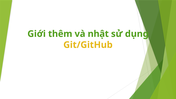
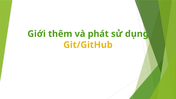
nhật: nhật -> phát (98, 34)
